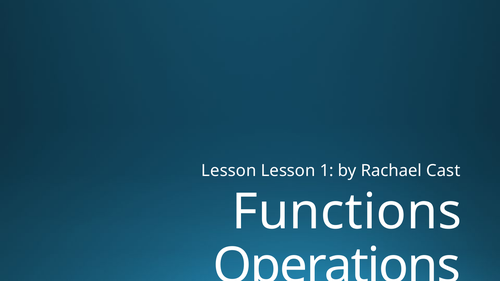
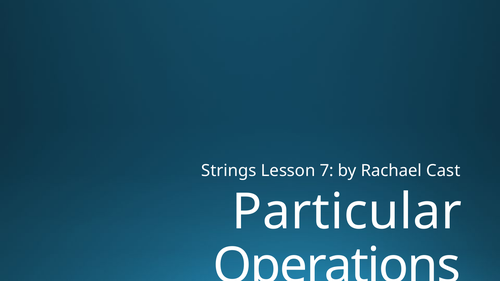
Lesson: Lesson -> Strings (229, 171)
1: 1 -> 7 (327, 171)
Functions: Functions -> Particular (347, 212)
